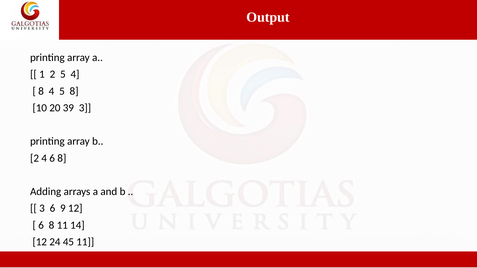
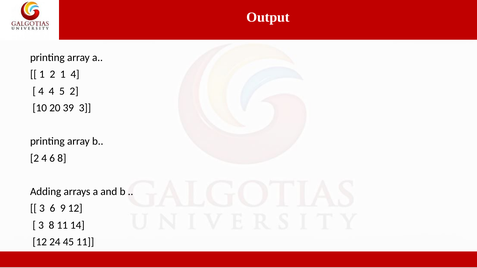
2 5: 5 -> 1 (63, 74)
8: 8 -> 4 (41, 91)
5 8: 8 -> 2 (74, 91)
6: 6 -> 3 (41, 225)
